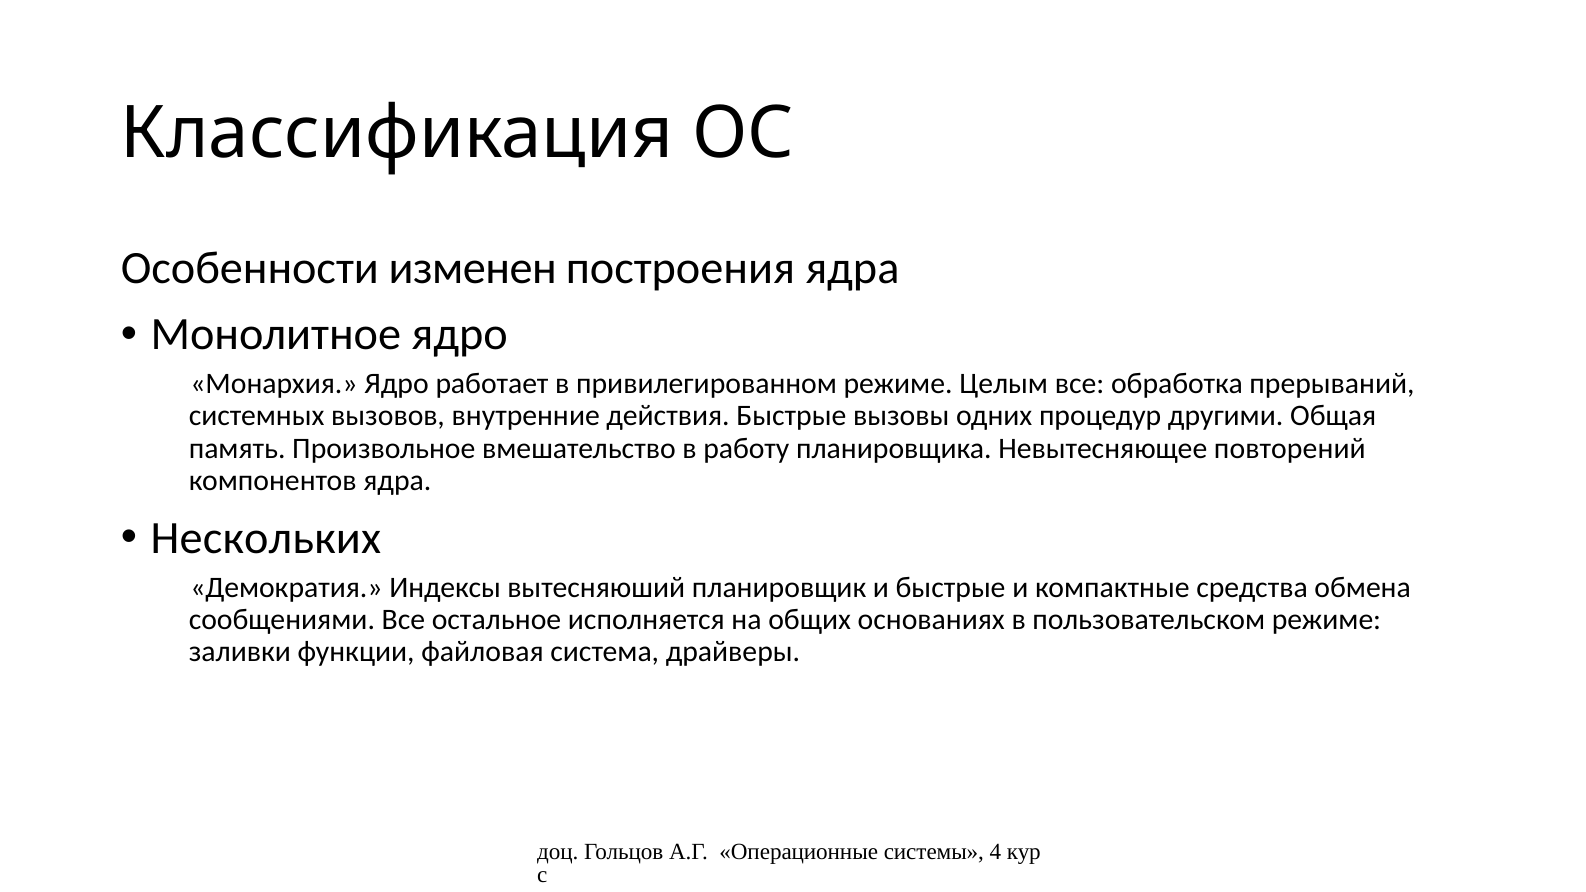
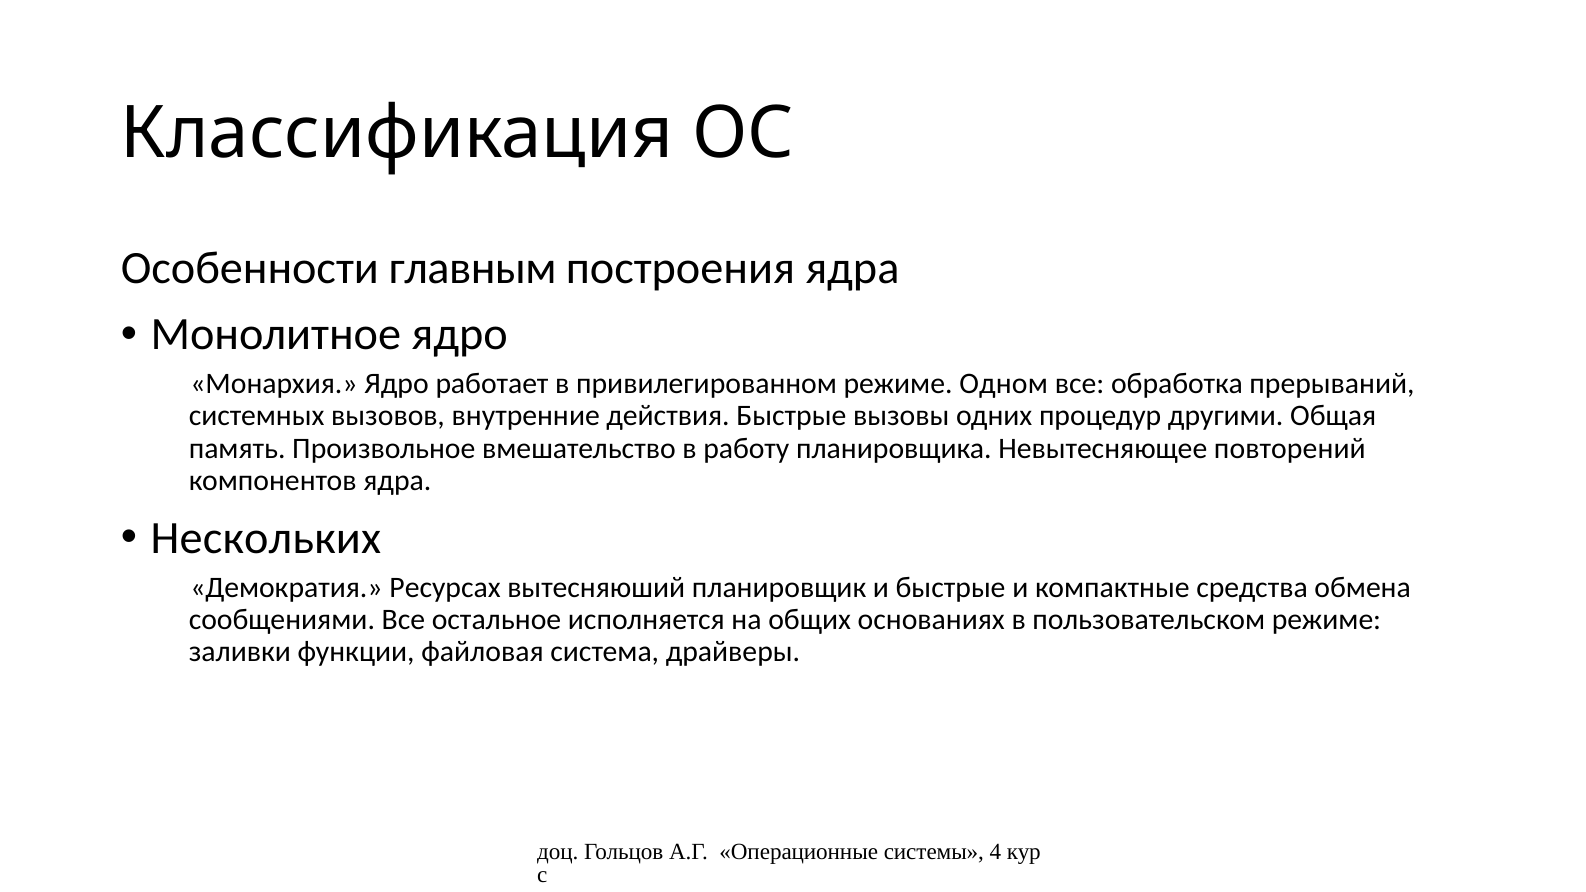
изменен: изменен -> главным (473, 268)
Целым: Целым -> Одном (1004, 384)
Индексы: Индексы -> Ресурсах (445, 587)
